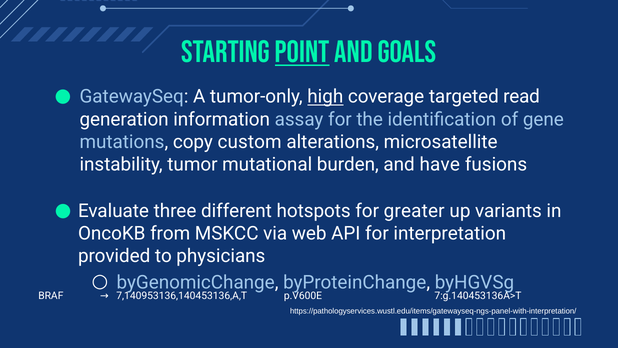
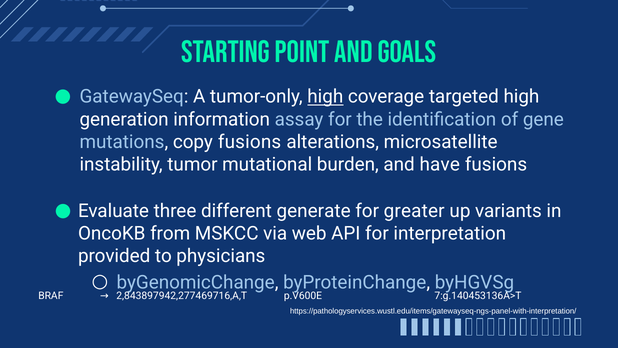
Point underline: present -> none (302, 52)
targeted read: read -> high (521, 97)
copy custom: custom -> fusions (250, 142)
hotspots: hotspots -> generate (314, 211)
7,140953136,140453136,A,T: 7,140953136,140453136,A,T -> 2,843897942,277469716,A,T (182, 295)
